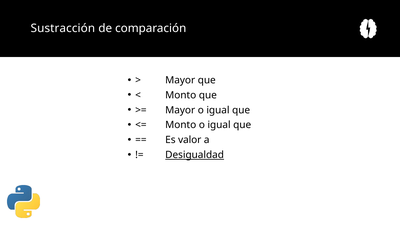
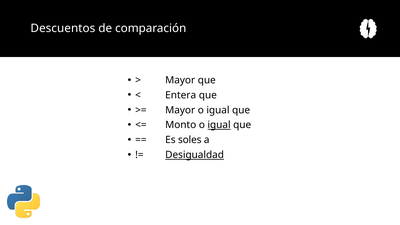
Sustracción: Sustracción -> Descuentos (63, 28)
Monto: Monto -> Entera (181, 95)
igual underline: none -> present (219, 125)
valor: valor -> soles (190, 140)
